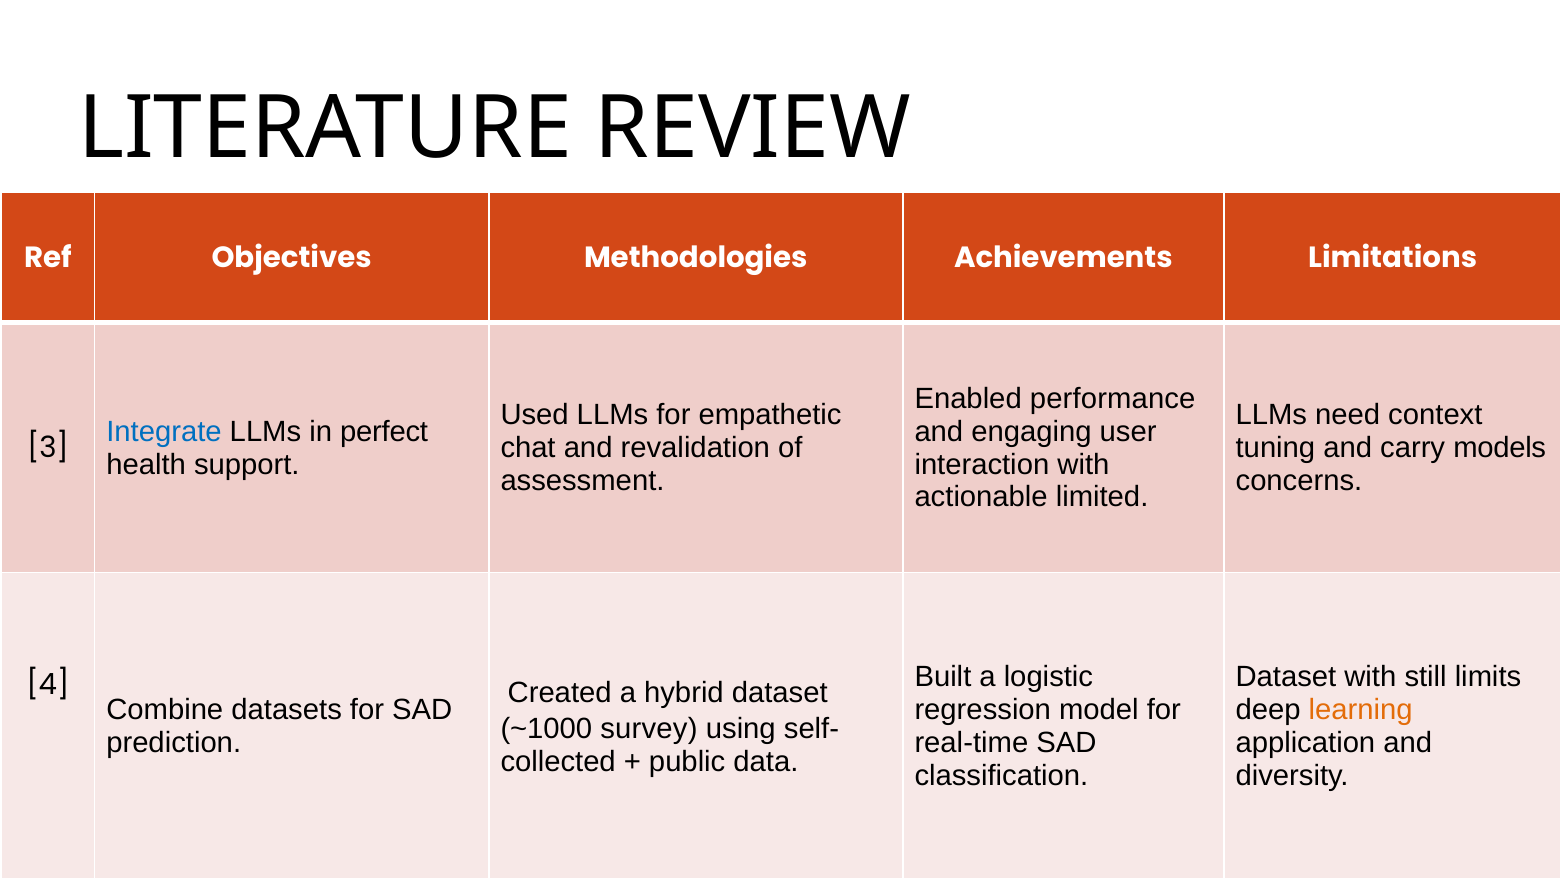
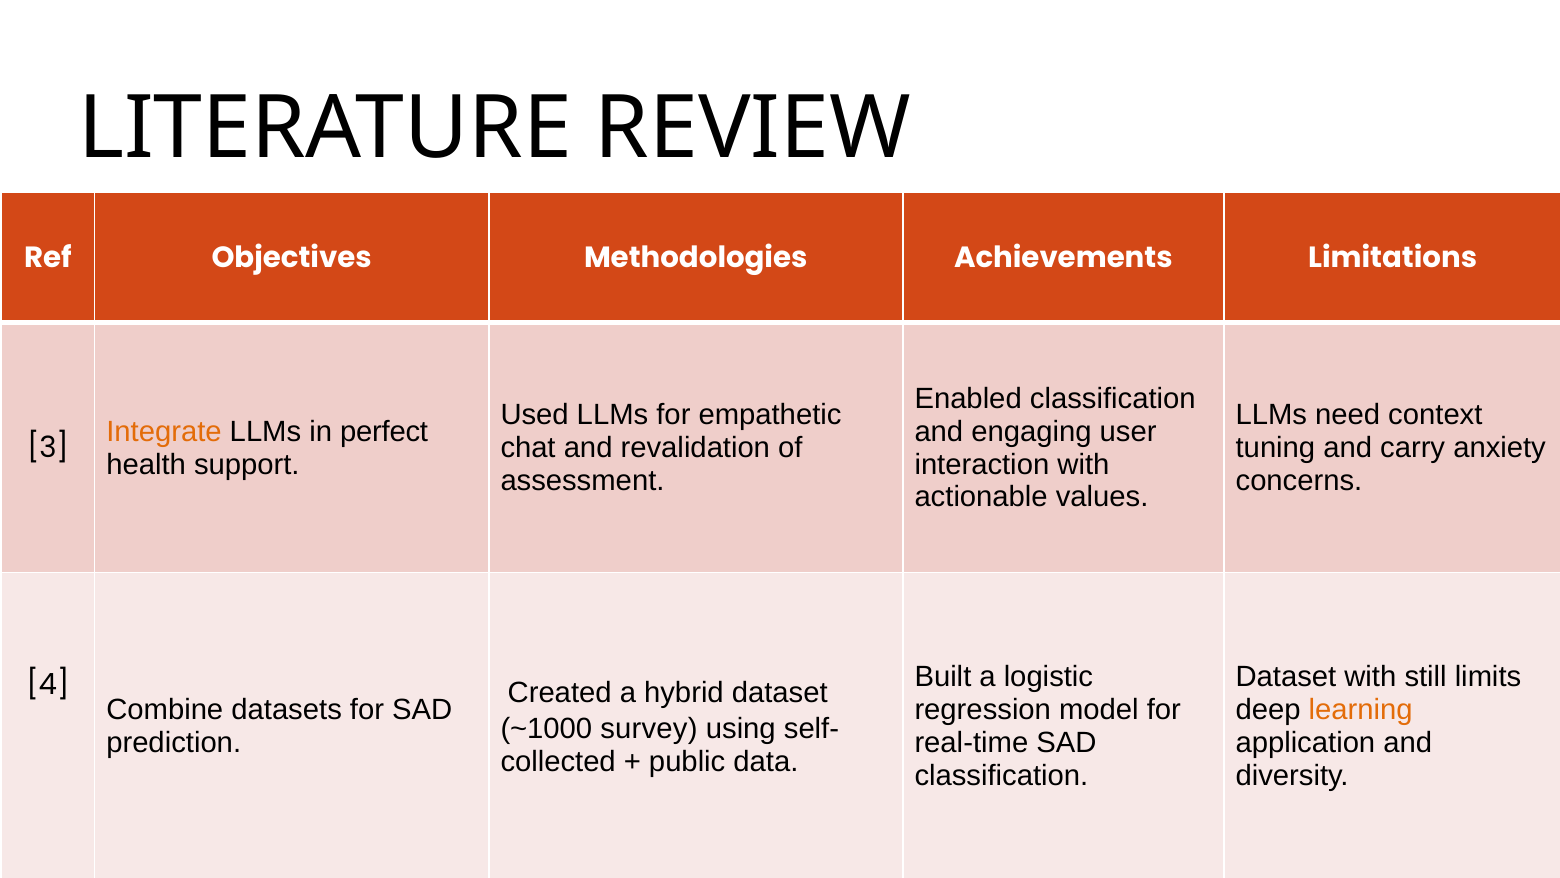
Enabled performance: performance -> classification (1113, 399)
Integrate colour: blue -> orange (164, 431)
models: models -> anxiety (1500, 448)
limited: limited -> values (1102, 497)
